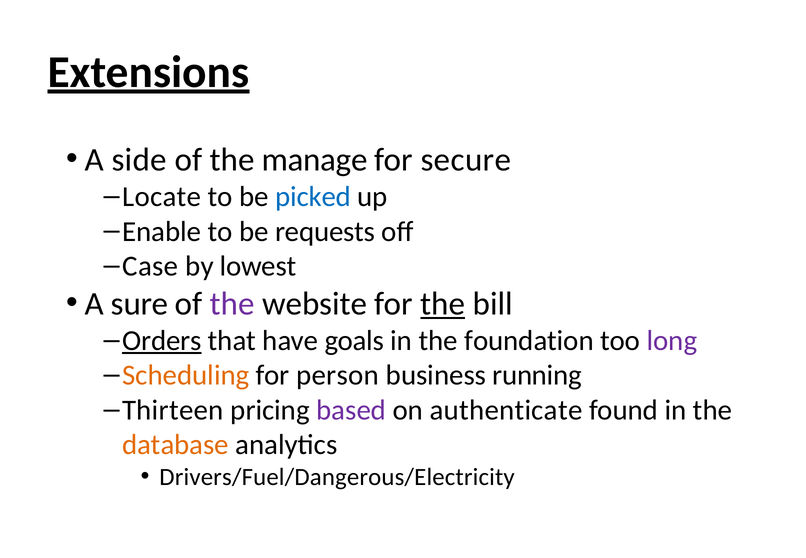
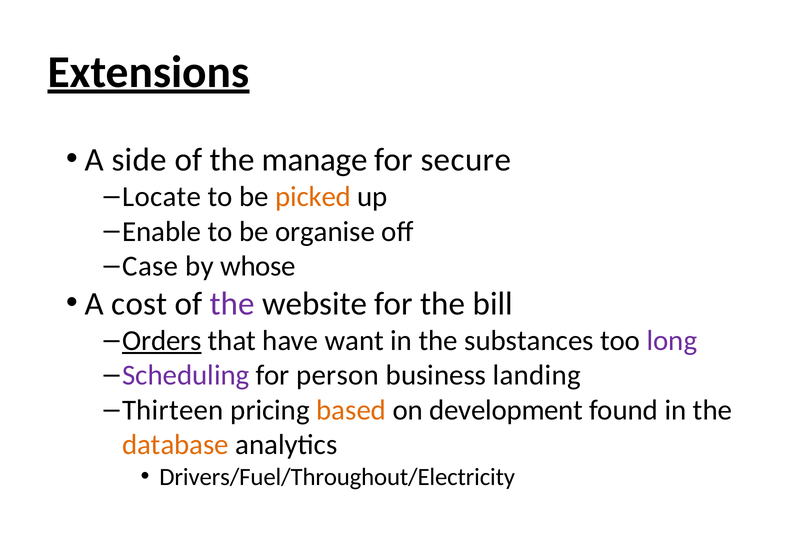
picked colour: blue -> orange (313, 197)
requests: requests -> organise (325, 231)
lowest: lowest -> whose (258, 266)
sure: sure -> cost (139, 304)
the underline: present -> none (443, 304)
goals: goals -> want (354, 341)
foundation: foundation -> substances (529, 341)
Scheduling colour: orange -> purple (186, 375)
running: running -> landing (537, 375)
based colour: purple -> orange (351, 410)
authenticate: authenticate -> development (506, 410)
Drivers/Fuel/Dangerous/Electricity: Drivers/Fuel/Dangerous/Electricity -> Drivers/Fuel/Throughout/Electricity (337, 477)
